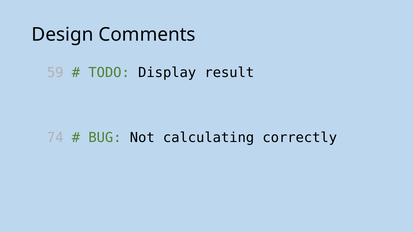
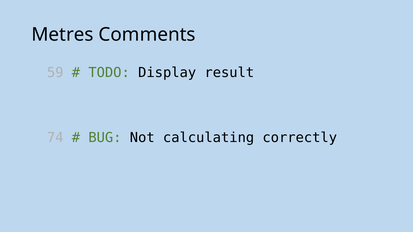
Design: Design -> Metres (63, 35)
